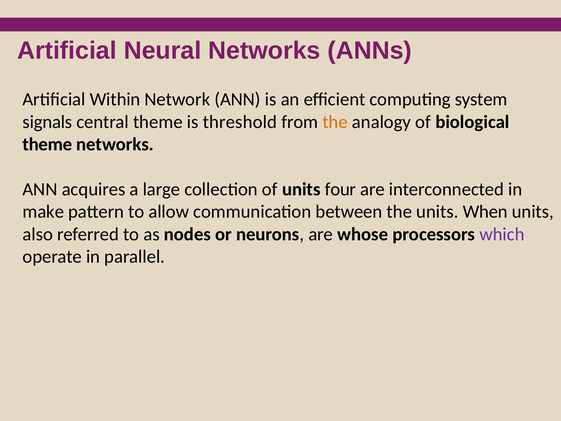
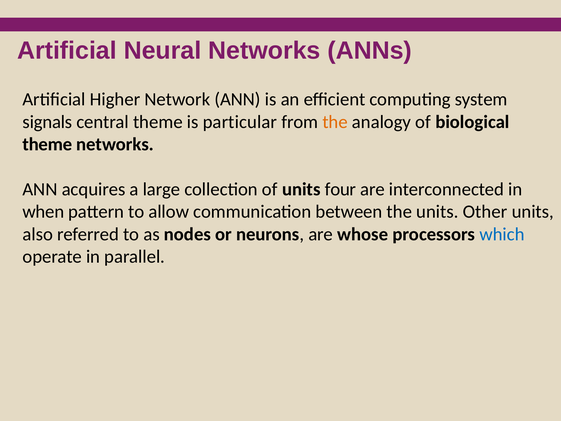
Within: Within -> Higher (115, 99)
threshold: threshold -> particular (240, 122)
make: make -> when (43, 212)
When: When -> Other (485, 212)
which colour: purple -> blue (502, 234)
